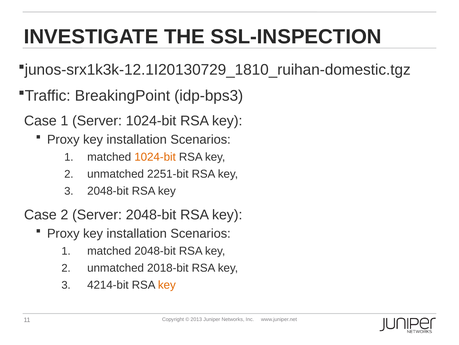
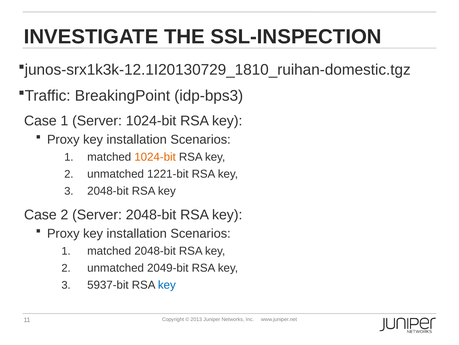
2251-bit: 2251-bit -> 1221-bit (168, 174)
2018-bit: 2018-bit -> 2049-bit (168, 268)
4214-bit: 4214-bit -> 5937-bit (108, 284)
key colour: orange -> blue (167, 284)
